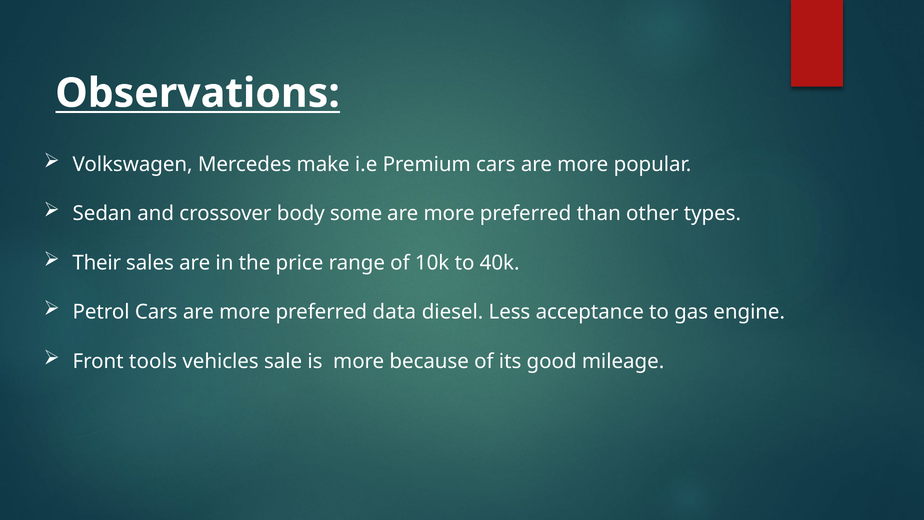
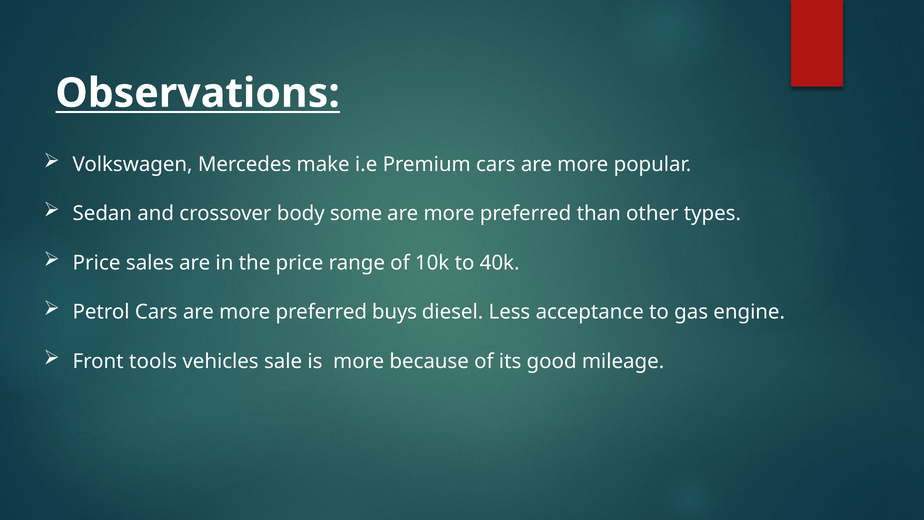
Their: Their -> Price (97, 263)
data: data -> buys (394, 312)
